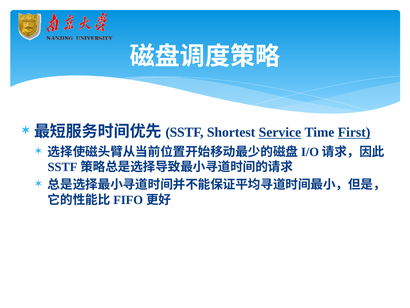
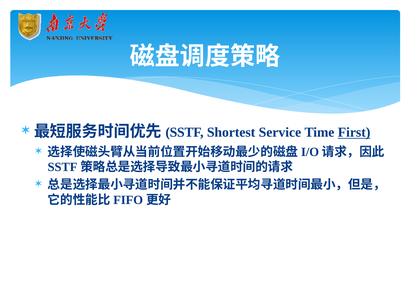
Service underline: present -> none (280, 132)
